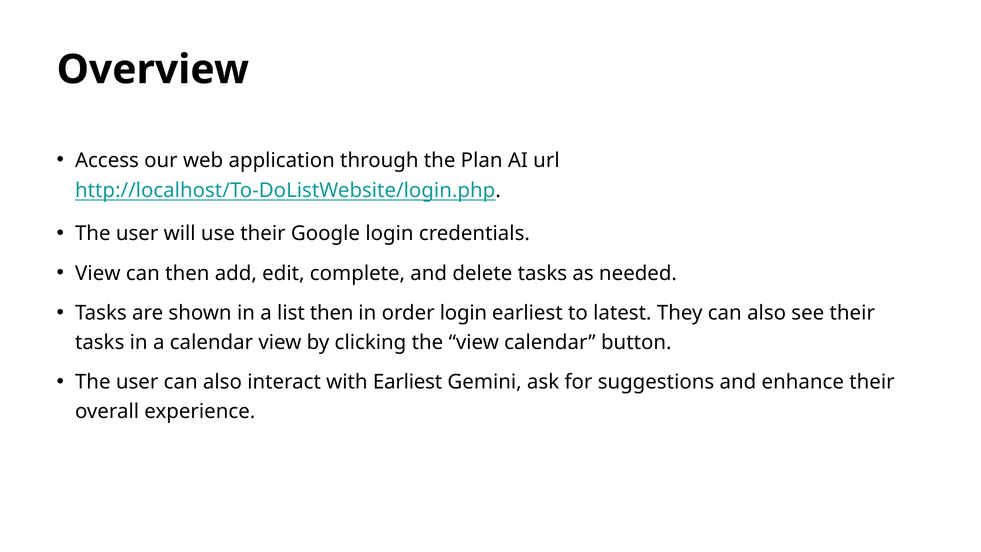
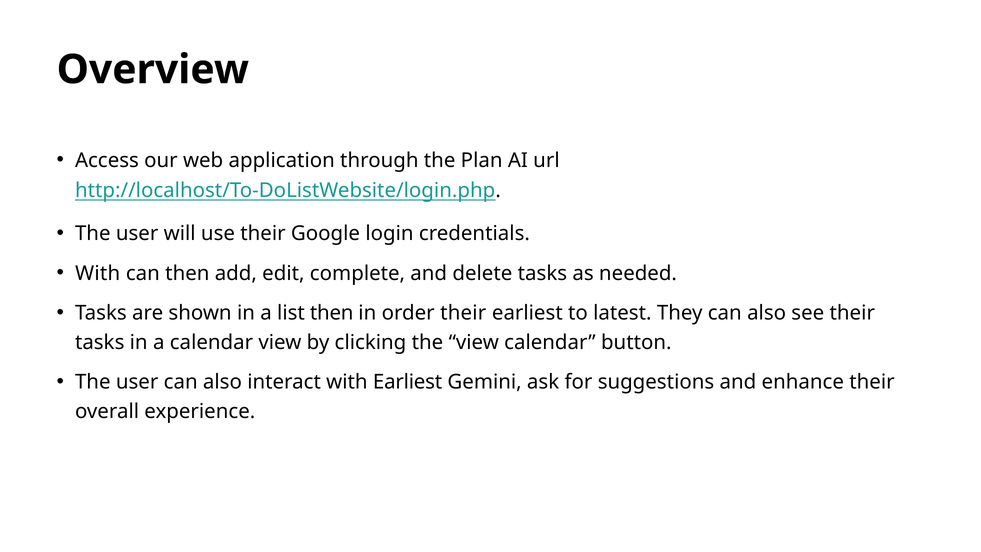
View: View -> With (98, 273)
order login: login -> their (463, 313)
